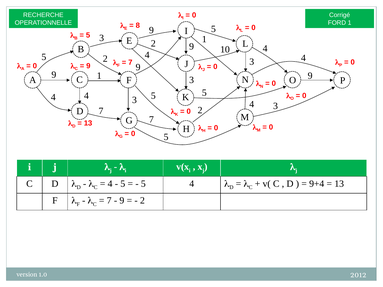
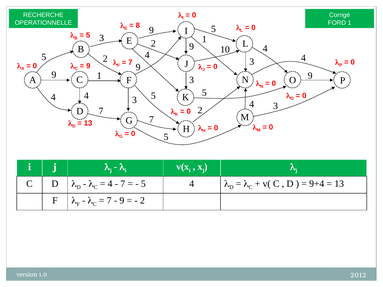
5: 5 -> 7 (123, 184)
